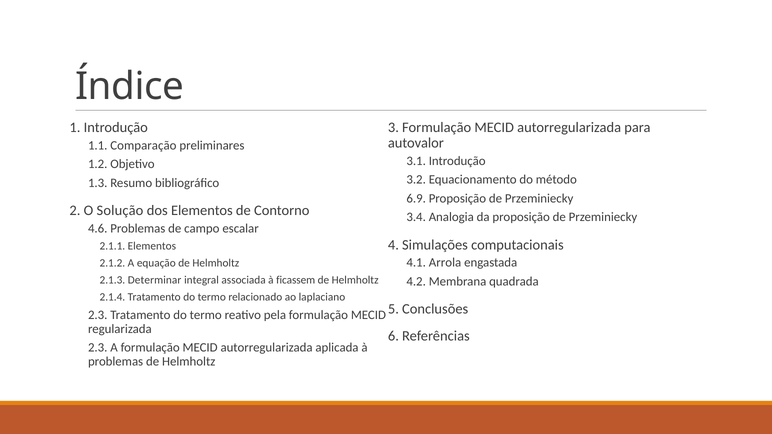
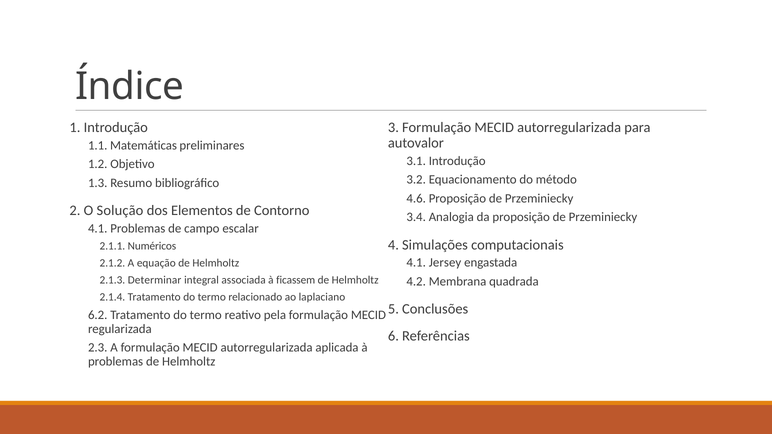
Comparação: Comparação -> Matemáticas (144, 145)
6.9: 6.9 -> 4.6 (416, 199)
4.6: 4.6 -> 4.1 (98, 229)
2.1.1 Elementos: Elementos -> Numéricos (152, 246)
Arrola: Arrola -> Jersey (445, 263)
2.3: 2.3 -> 6.2 (98, 315)
